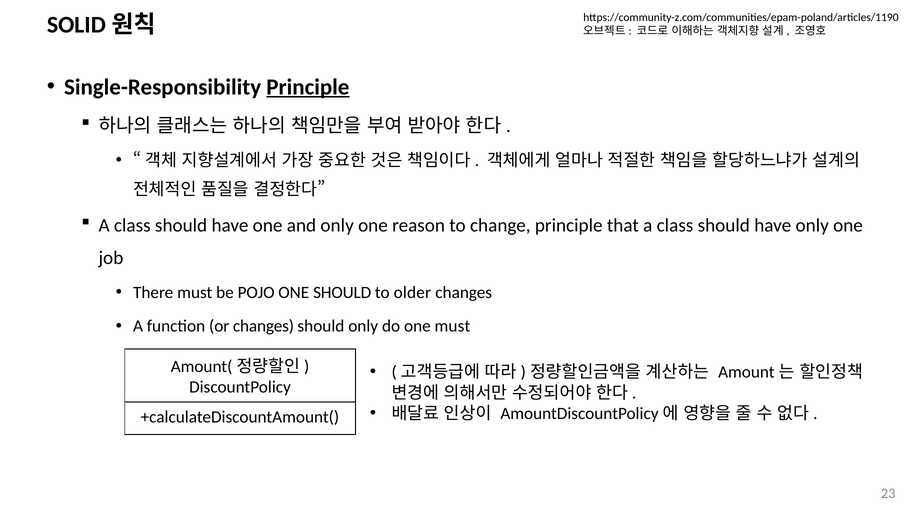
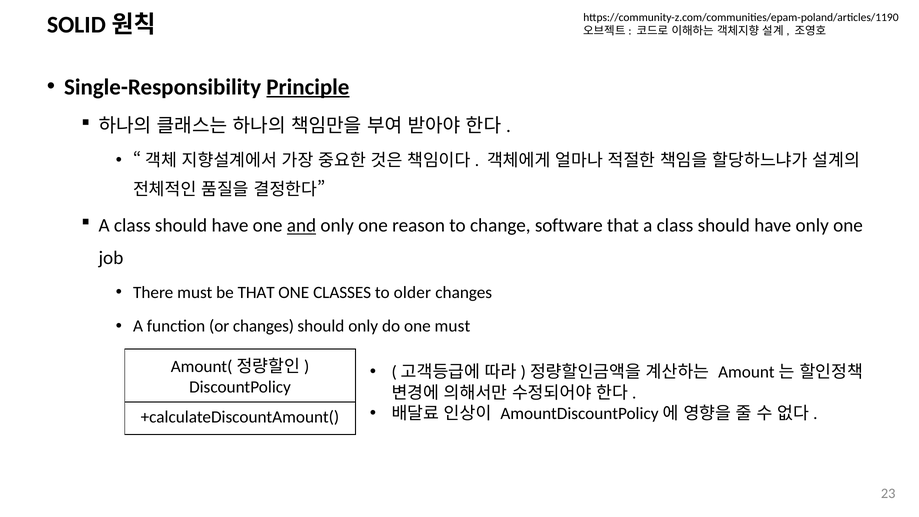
and underline: none -> present (302, 226)
change principle: principle -> software (569, 226)
be POJO: POJO -> THAT (256, 293)
ONE SHOULD: SHOULD -> CLASSES (342, 293)
